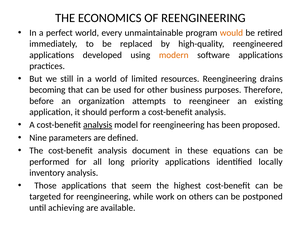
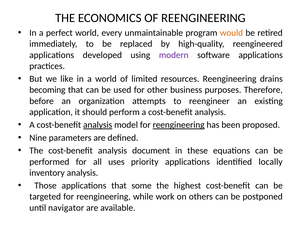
modern colour: orange -> purple (174, 55)
still: still -> like (67, 79)
reengineering underline: none -> present (179, 125)
long: long -> uses (116, 162)
seem: seem -> some (142, 185)
achieving: achieving -> navigator (66, 208)
